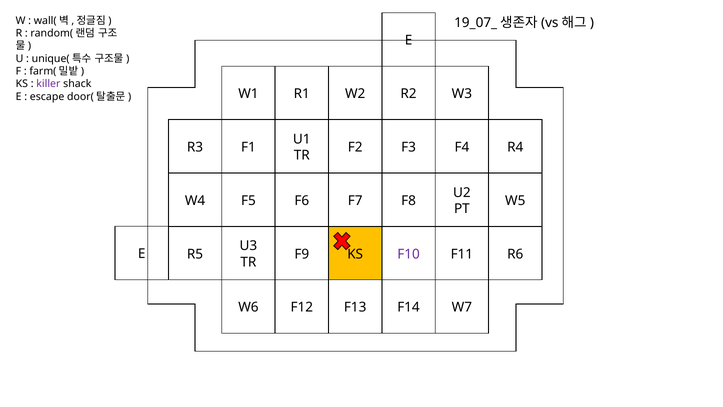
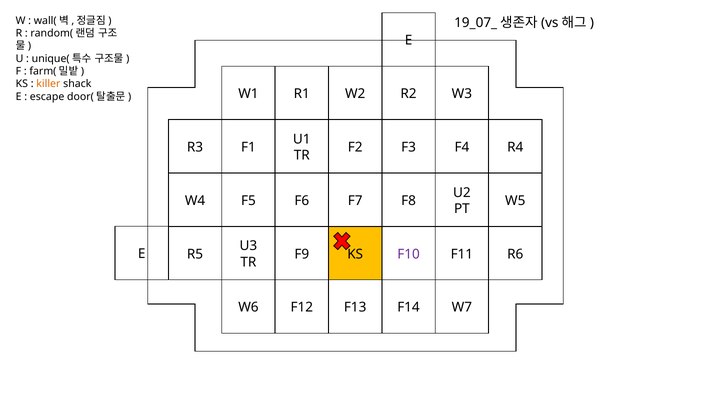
killer colour: purple -> orange (48, 84)
